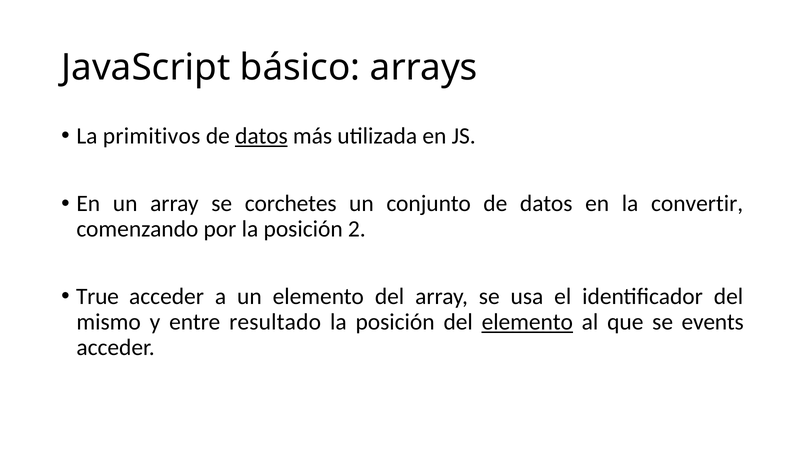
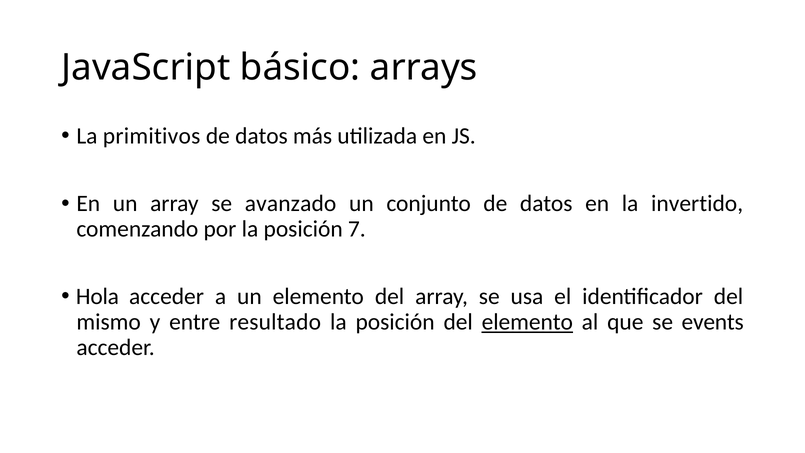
datos underline: present -> none (261, 136)
corchetes: corchetes -> avanzado (291, 204)
convertir: convertir -> invertido (697, 204)
2: 2 -> 7 (357, 229)
True: True -> Hola (97, 296)
